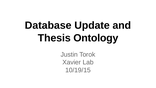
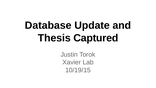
Ontology: Ontology -> Captured (96, 38)
